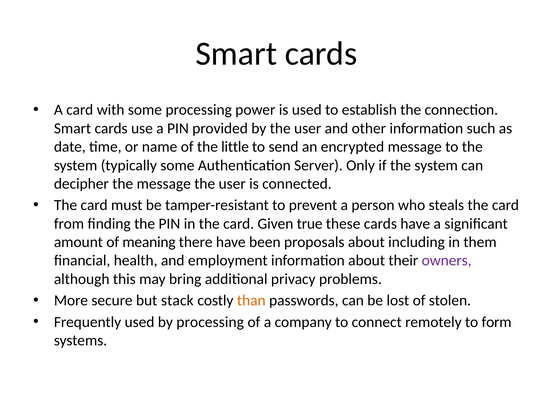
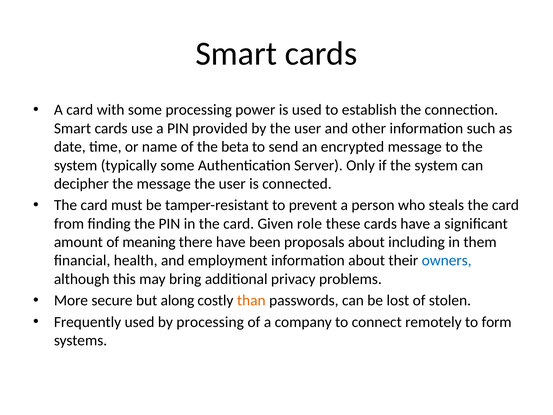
little: little -> beta (235, 147)
true: true -> role (309, 224)
owners colour: purple -> blue (447, 260)
stack: stack -> along (177, 300)
